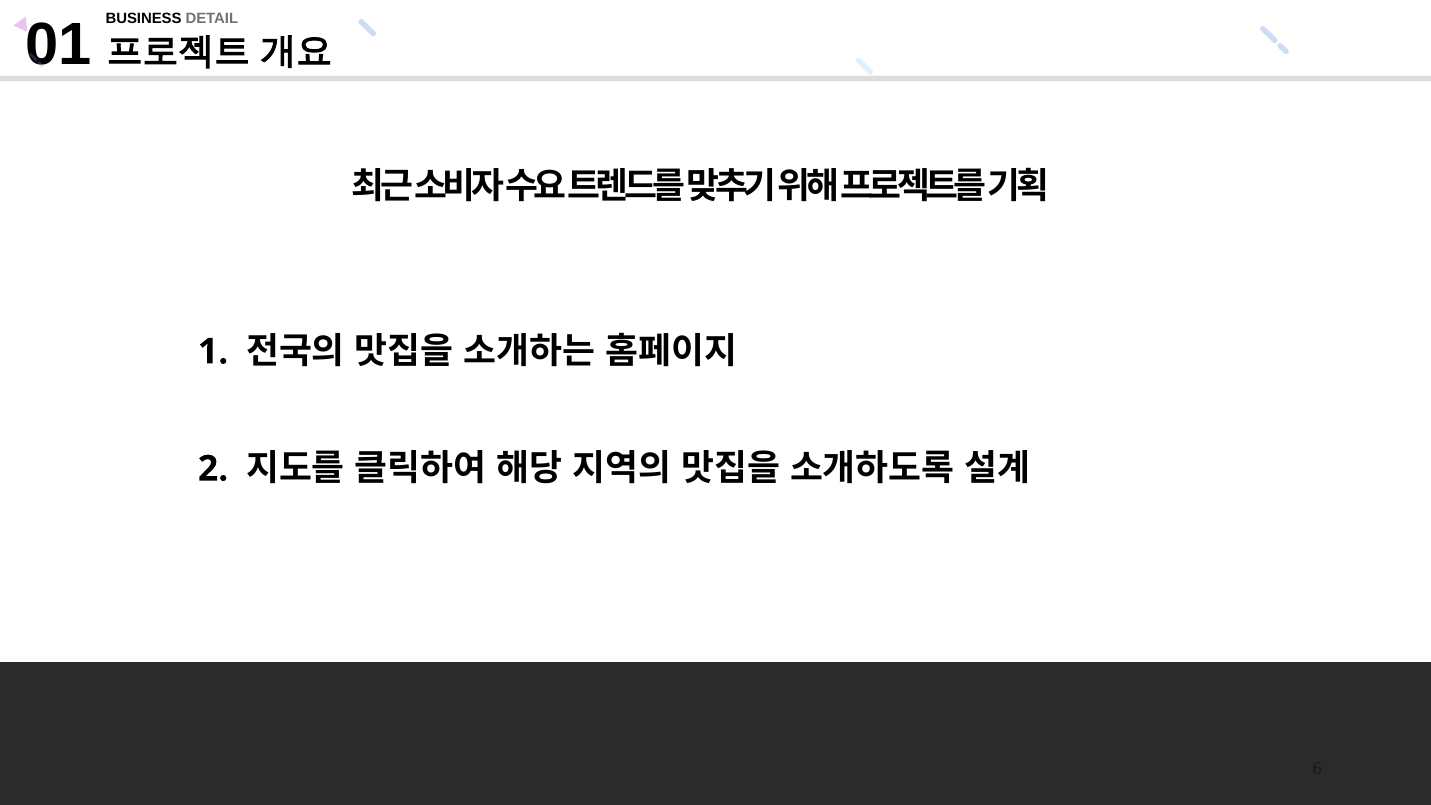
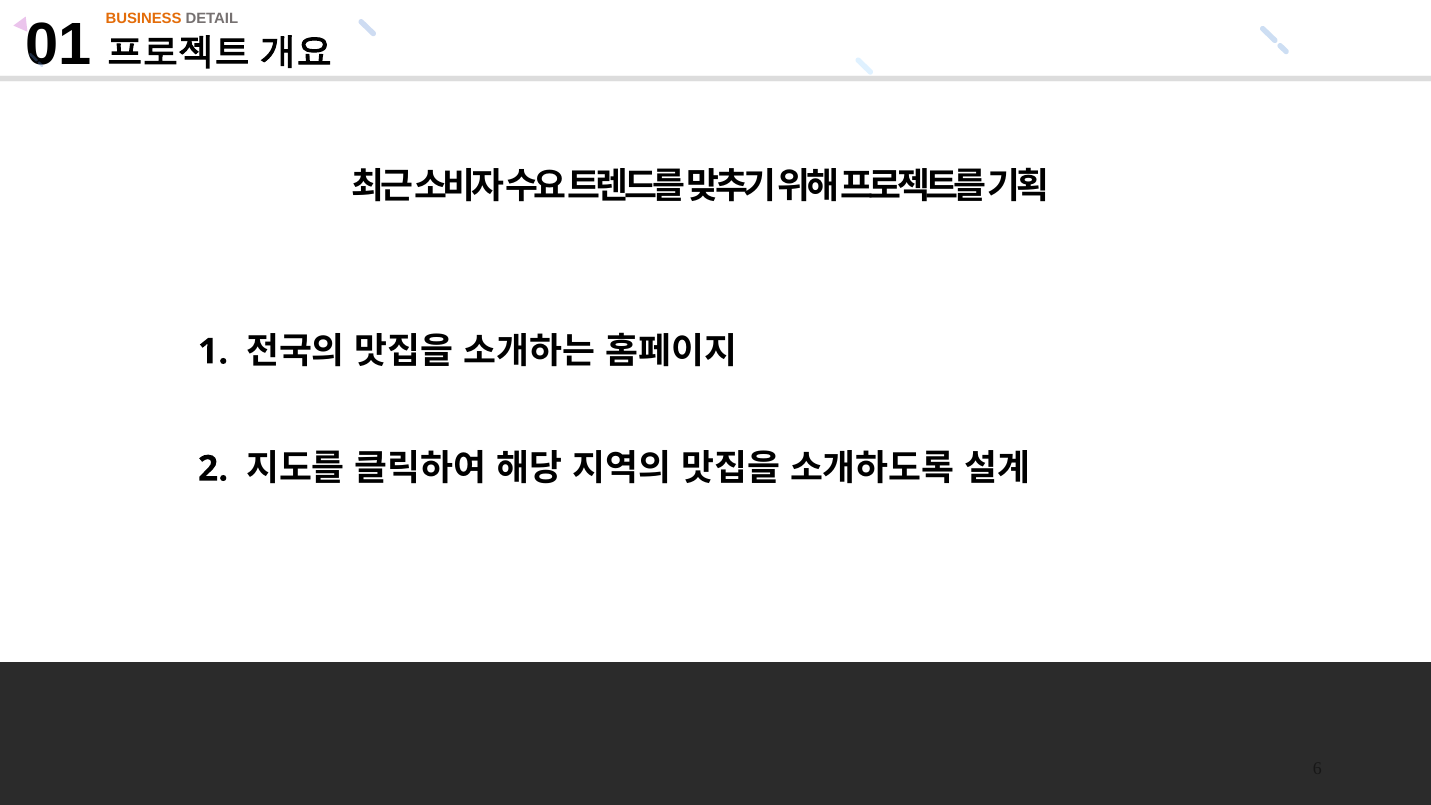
BUSINESS colour: black -> orange (144, 18)
